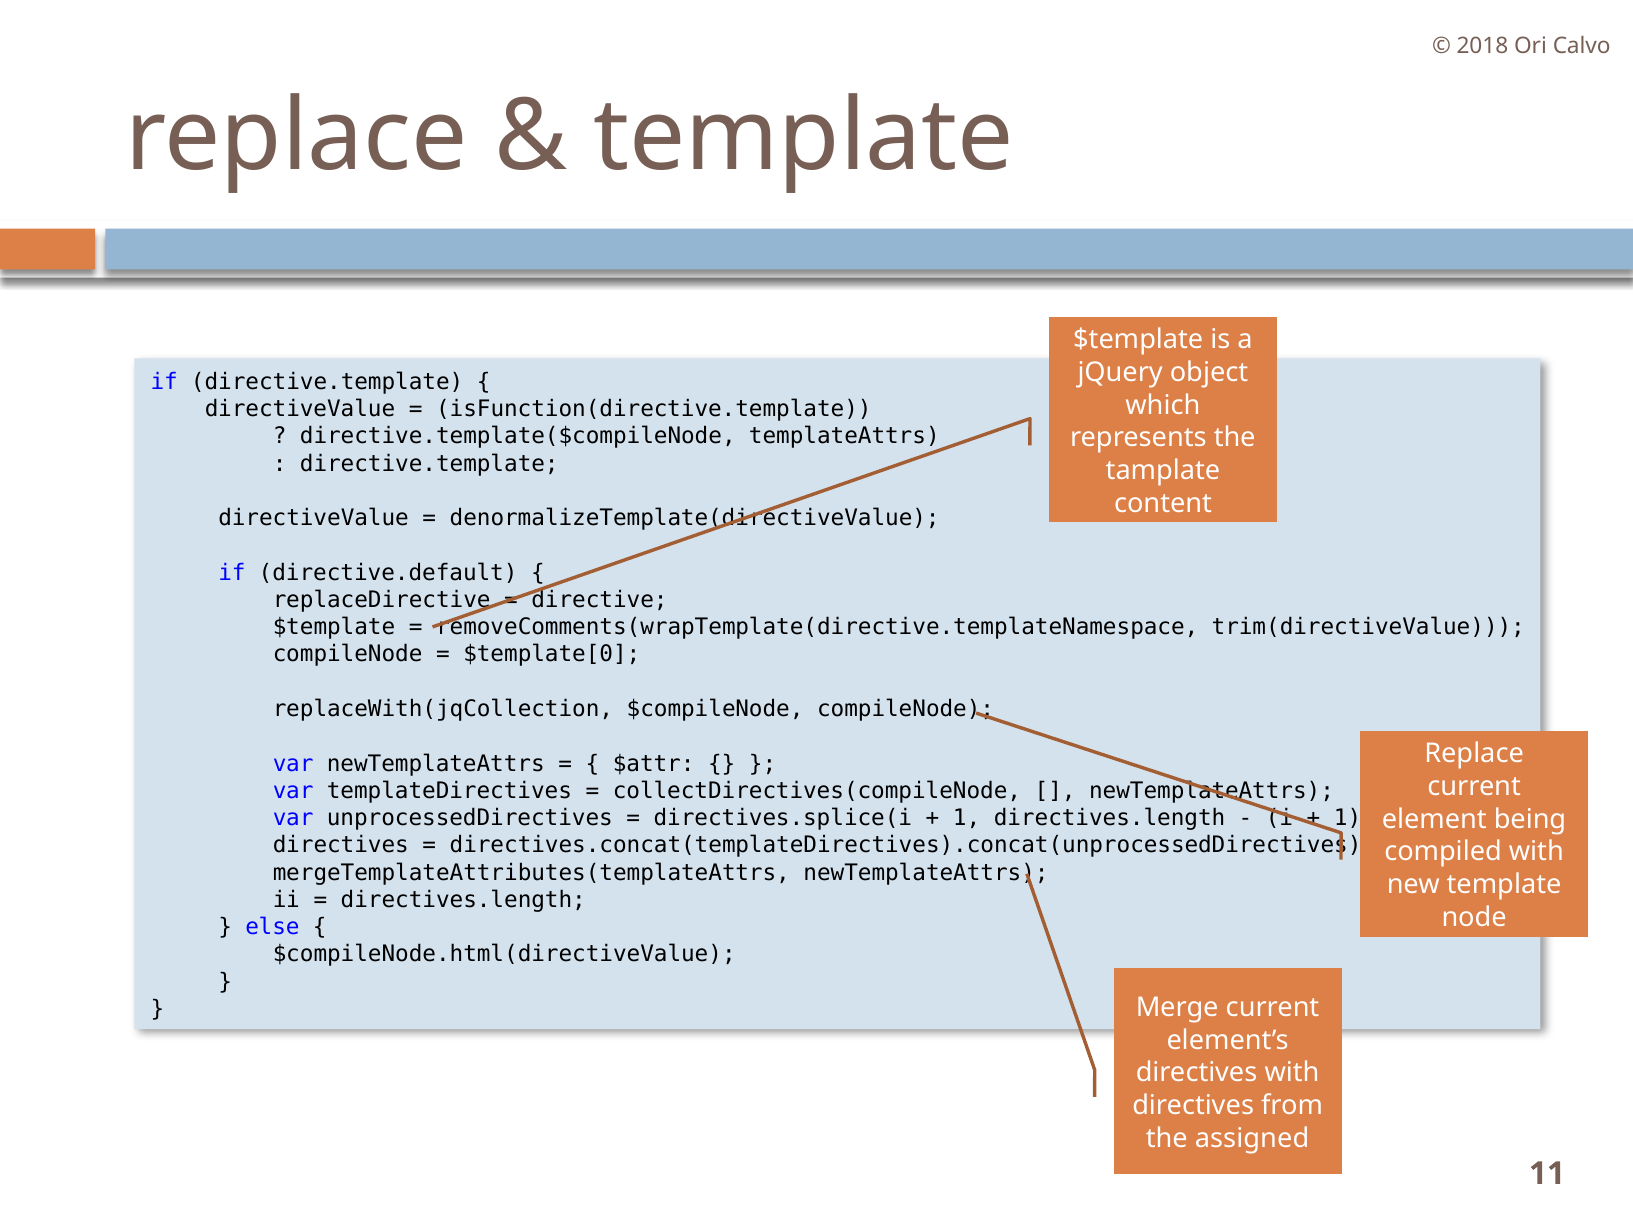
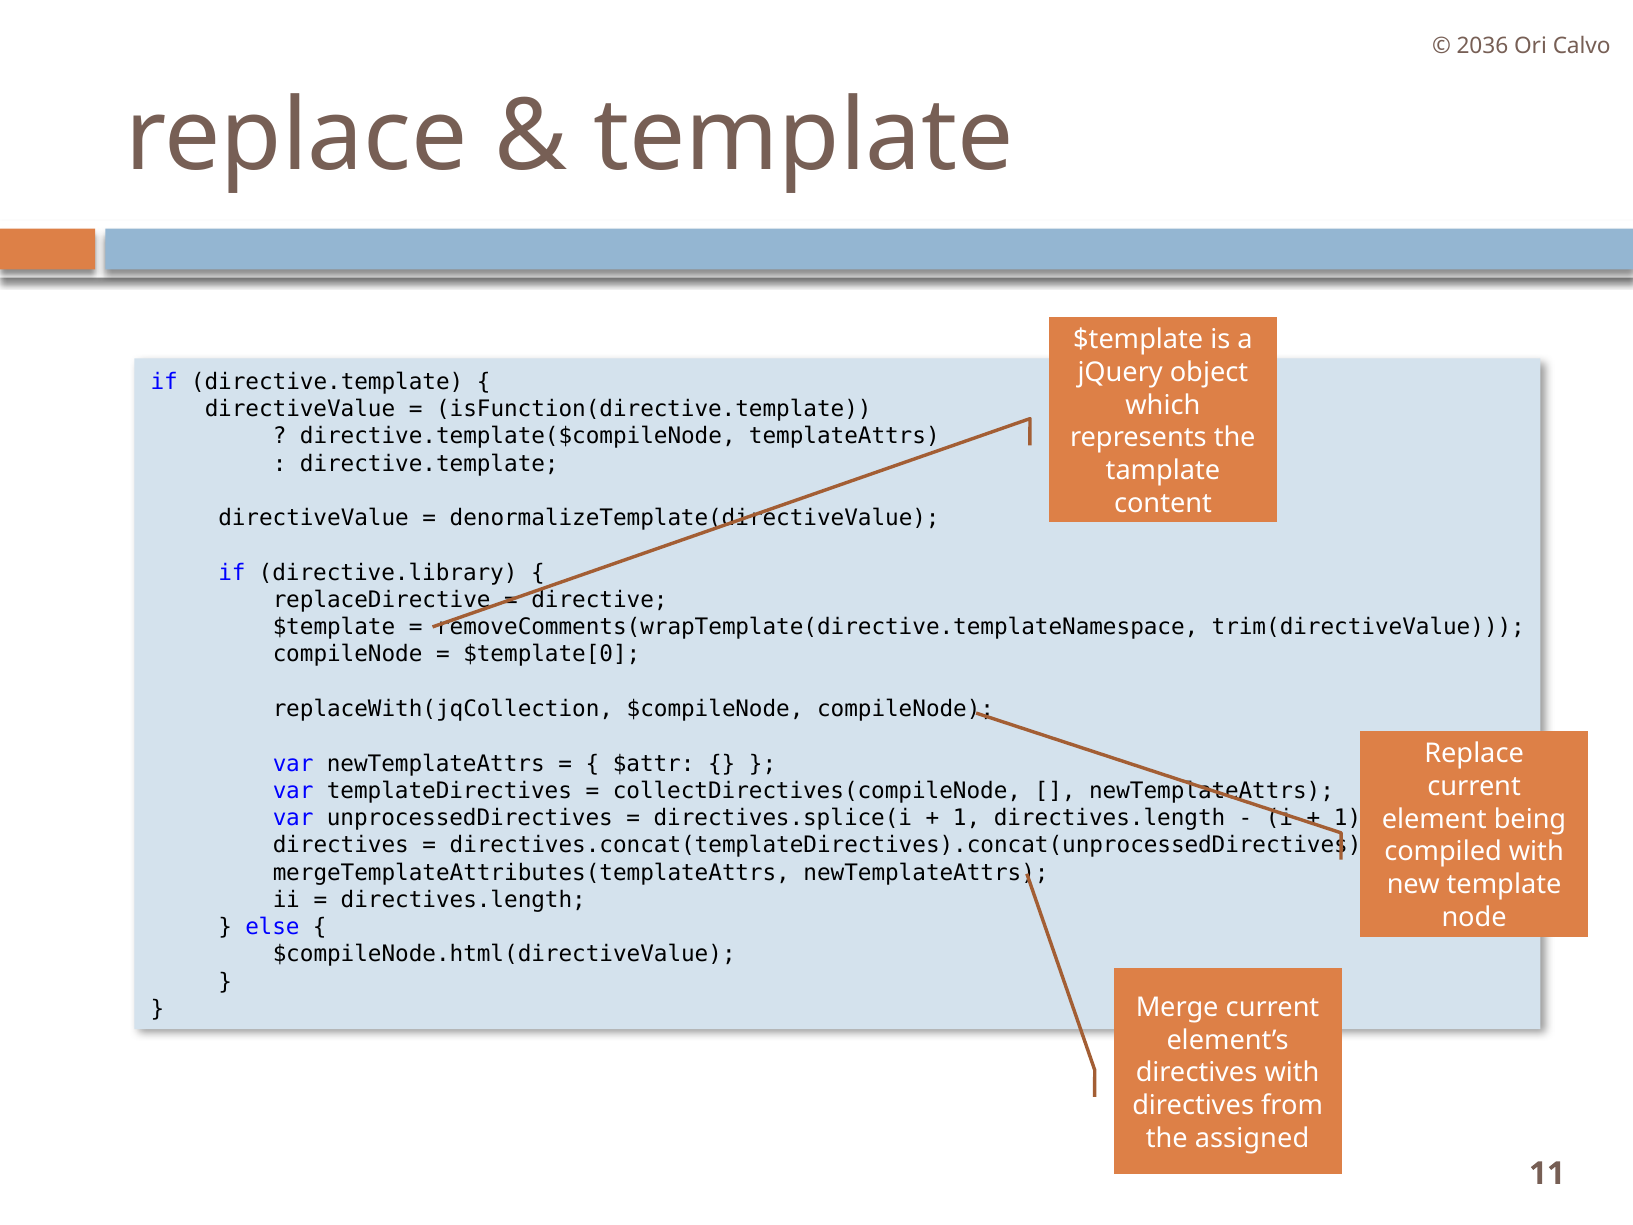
2018: 2018 -> 2036 (1482, 46)
directive.default: directive.default -> directive.library (388, 573)
